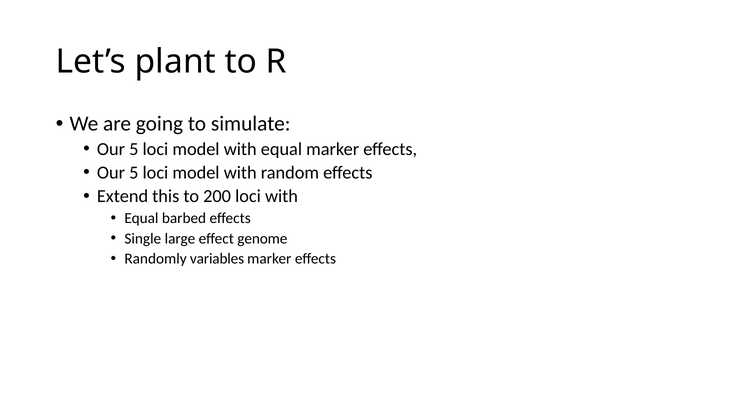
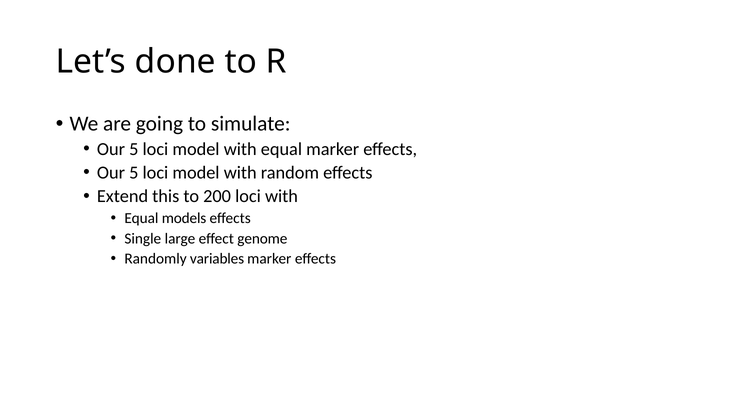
plant: plant -> done (175, 61)
barbed: barbed -> models (184, 218)
